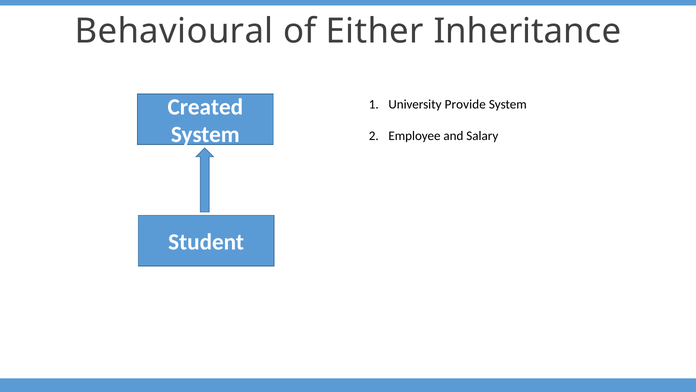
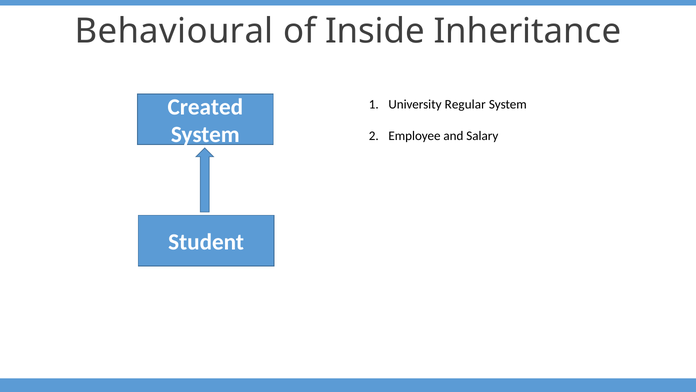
Either: Either -> Inside (375, 31)
Provide: Provide -> Regular (465, 104)
